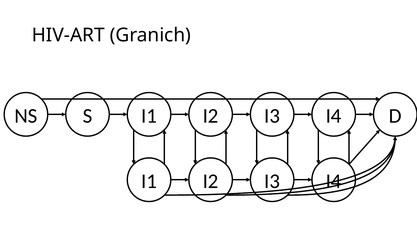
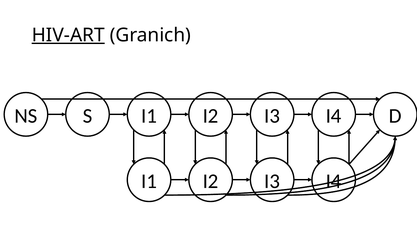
HIV-ART underline: none -> present (68, 35)
